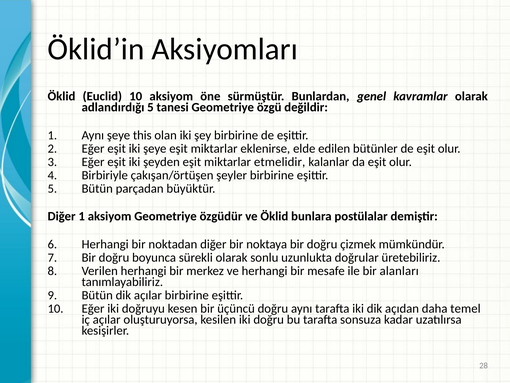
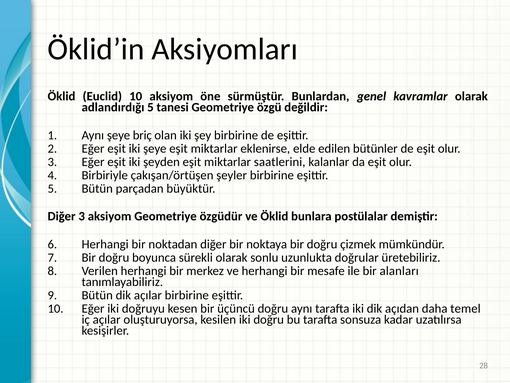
this: this -> briç (142, 135)
etmelidir: etmelidir -> saatlerini (280, 162)
Diğer 1: 1 -> 3 (82, 216)
